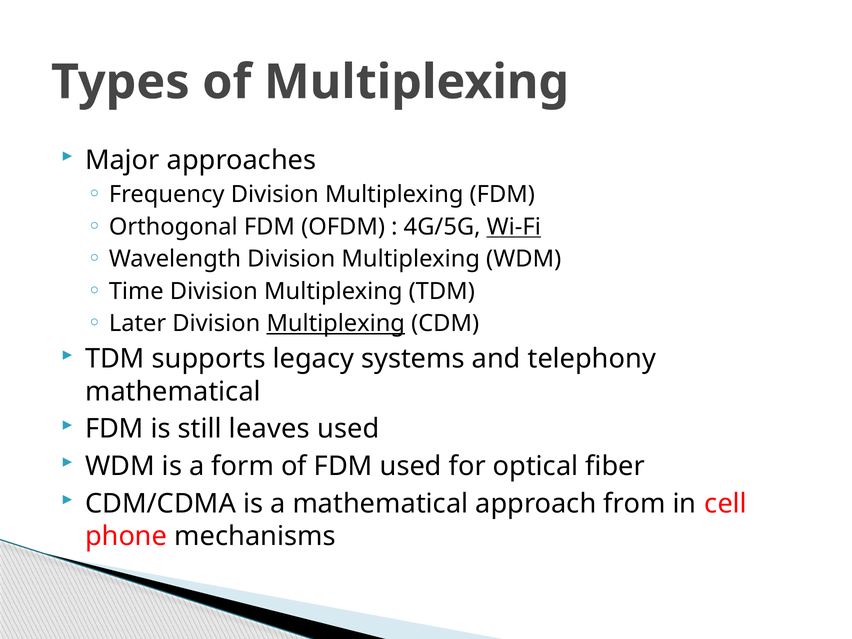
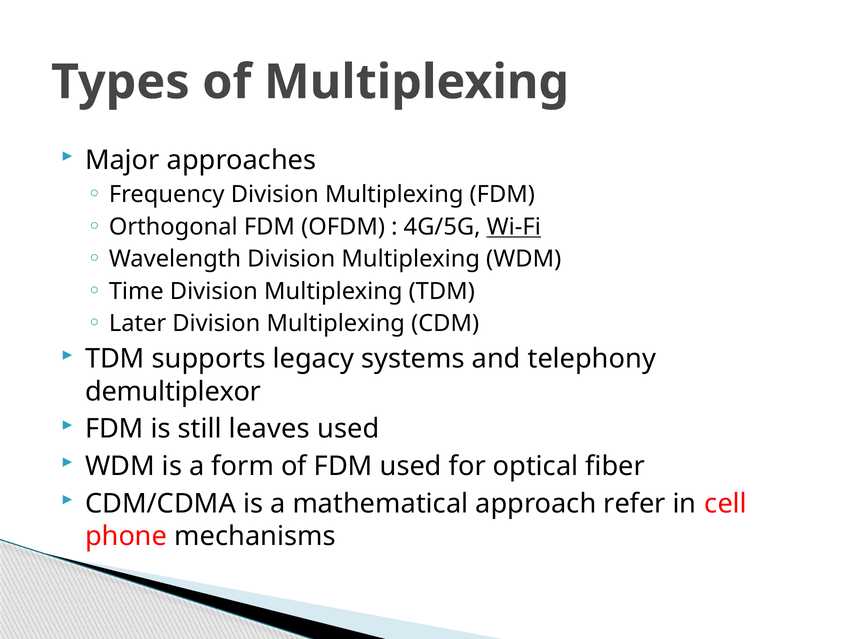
Multiplexing underline: present -> none (336, 323)
mathematical: mathematical -> demultiplexor (173, 392)
from: from -> refer (635, 504)
